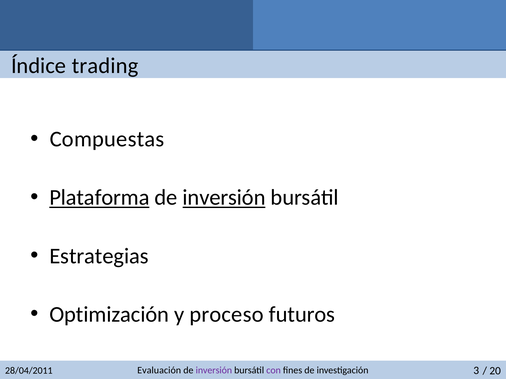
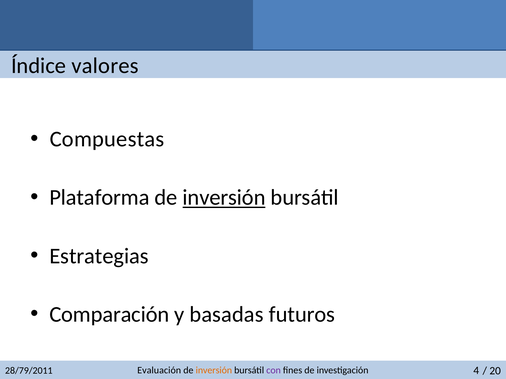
trading: trading -> valores (105, 66)
Plataforma underline: present -> none (99, 198)
Optimización: Optimización -> Comparación (109, 315)
proceso: proceso -> basadas (227, 315)
inversión colour: purple -> orange (214, 371)
3: 3 -> 4 (476, 371)
28/04/2011: 28/04/2011 -> 28/79/2011 (29, 371)
